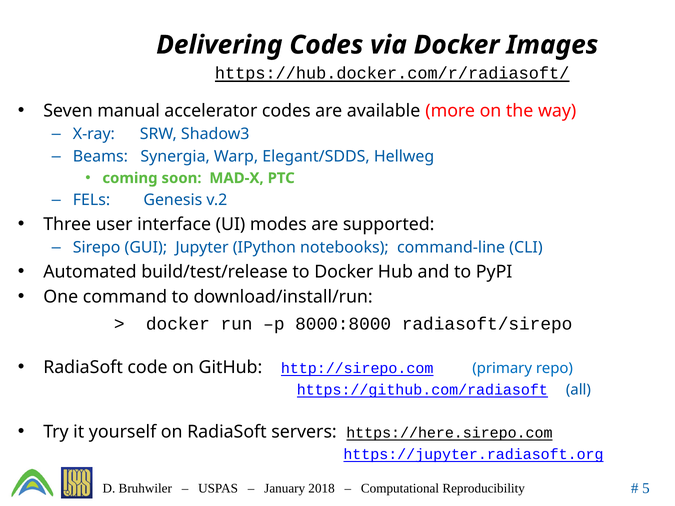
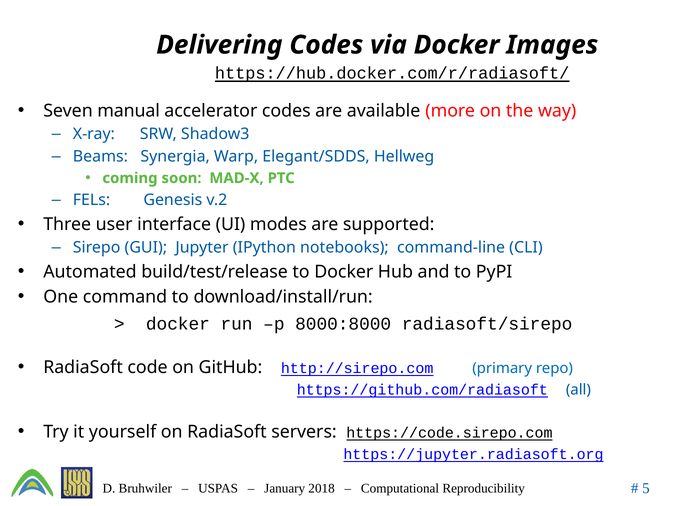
https://here.sirepo.com: https://here.sirepo.com -> https://code.sirepo.com (449, 433)
